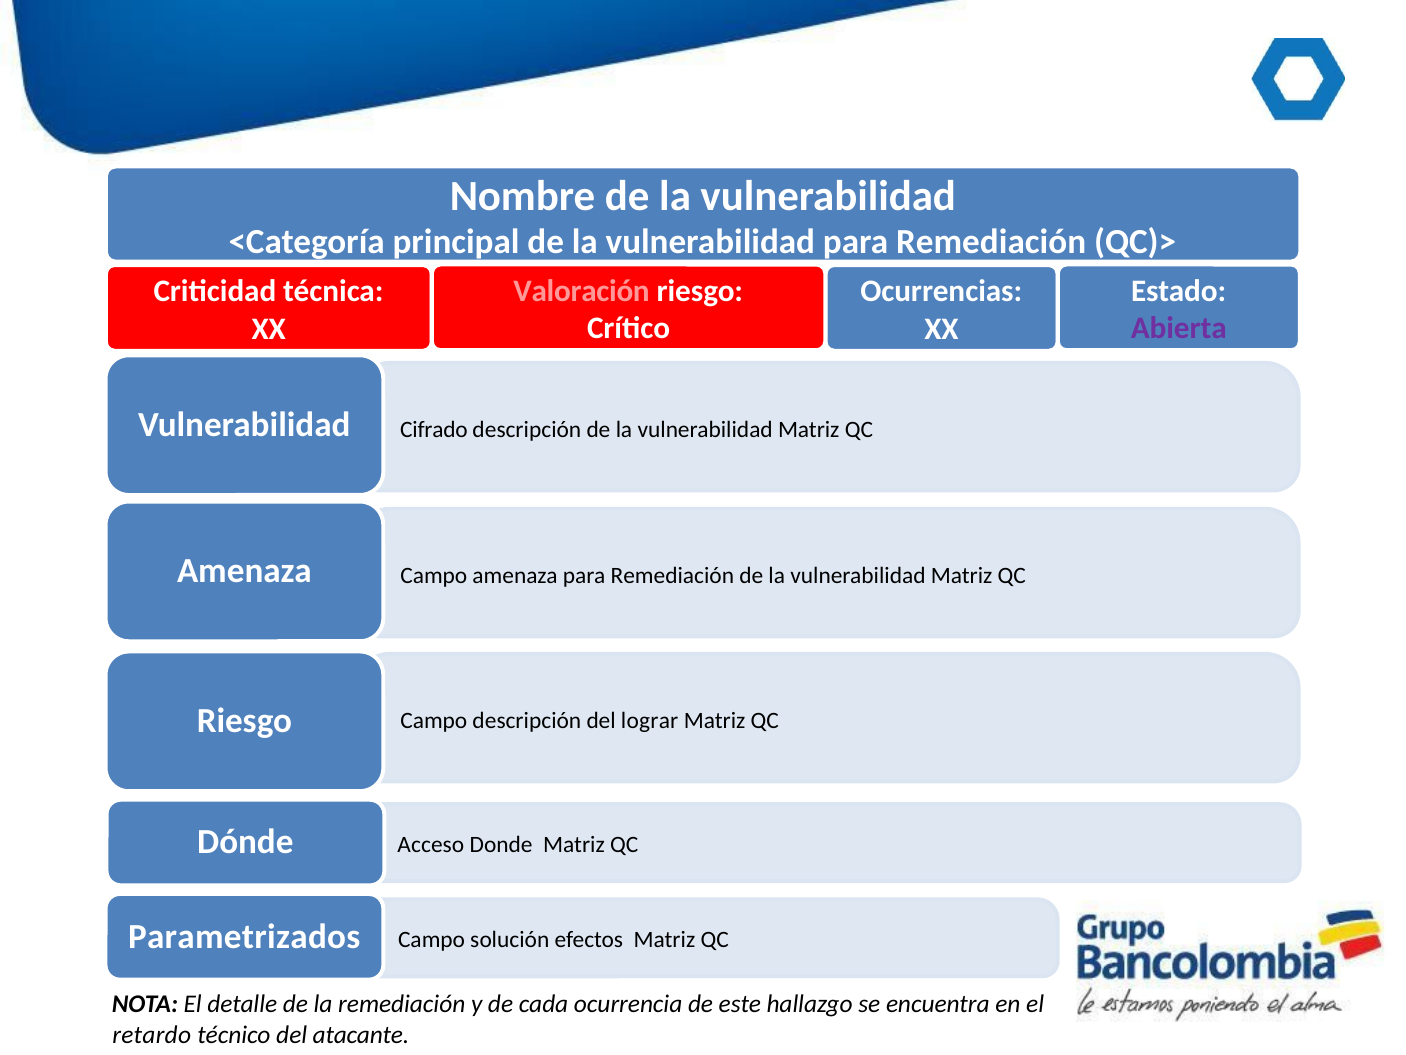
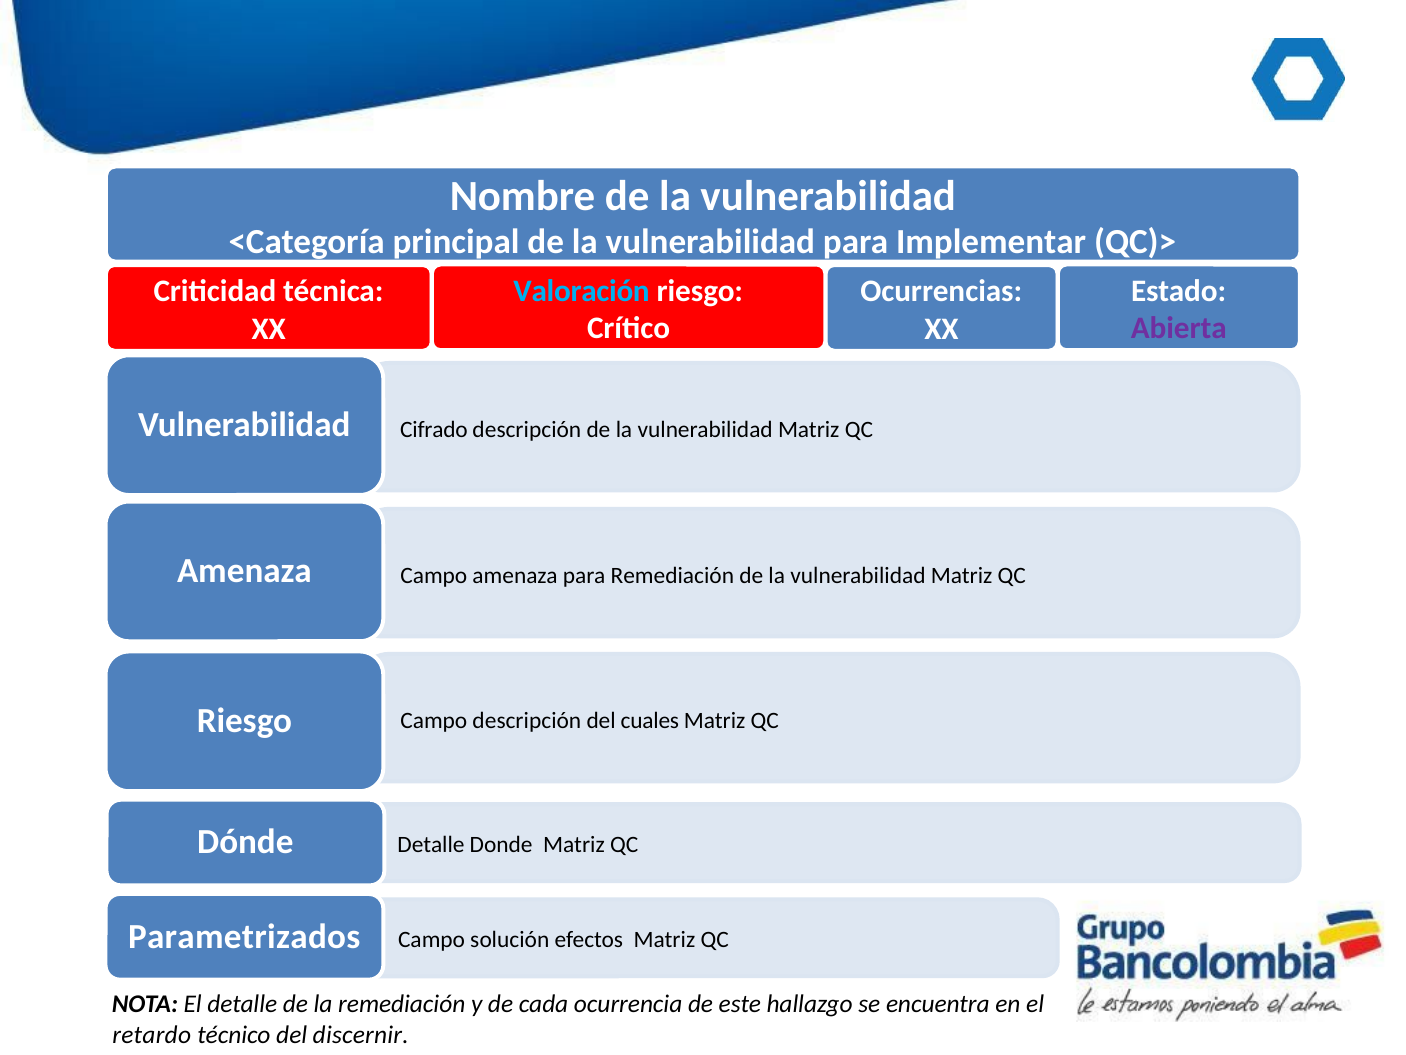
vulnerabilidad para Remediación: Remediación -> Implementar (991, 242)
Valoración colour: pink -> light blue (582, 291)
lograr: lograr -> cuales (650, 720)
Acceso: Acceso -> Detalle (431, 845)
atacante: atacante -> discernir (361, 1034)
